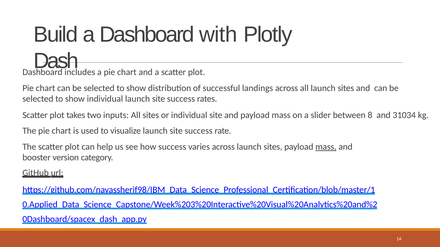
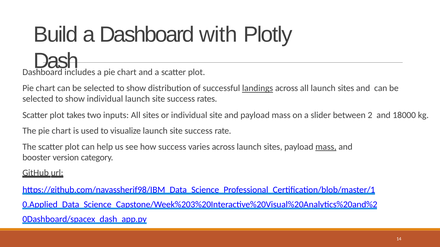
landings underline: none -> present (258, 88)
8: 8 -> 2 (370, 115)
31034: 31034 -> 18000 (404, 115)
